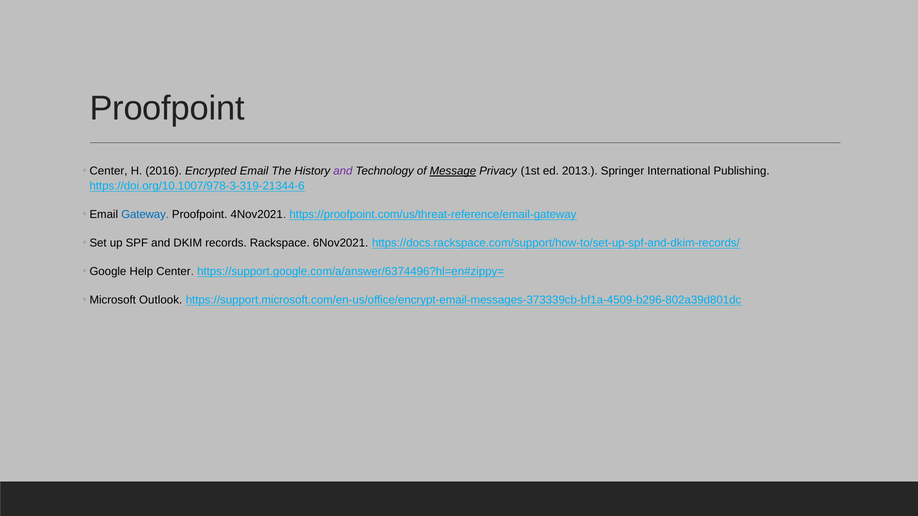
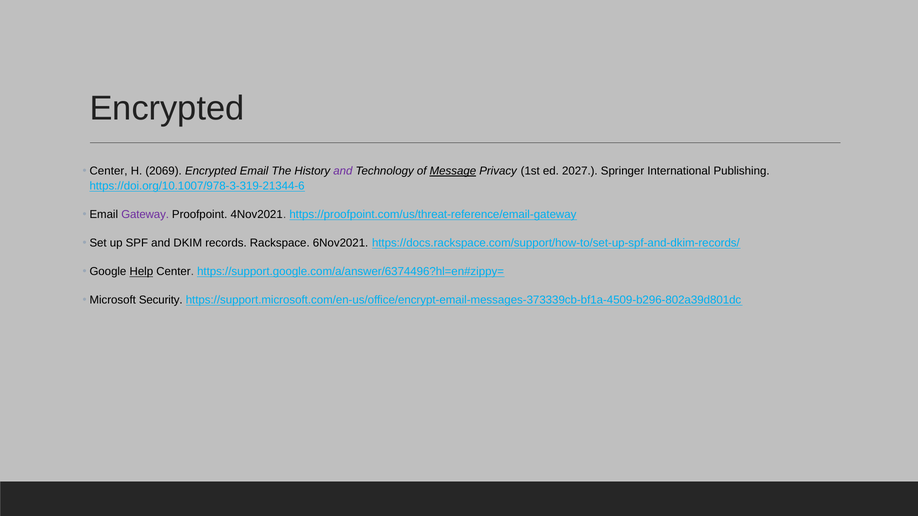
Proofpoint: Proofpoint -> Encrypted (167, 109)
2016: 2016 -> 2069 (164, 171)
2013: 2013 -> 2027 (580, 171)
Gateway colour: blue -> purple (145, 215)
Help underline: none -> present (141, 272)
Outlook: Outlook -> Security (161, 300)
